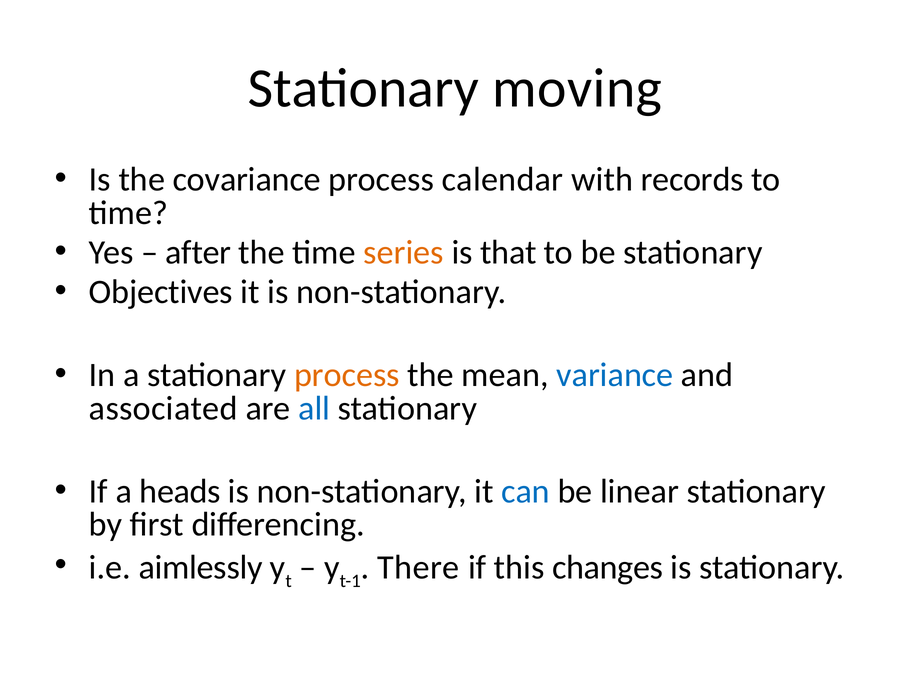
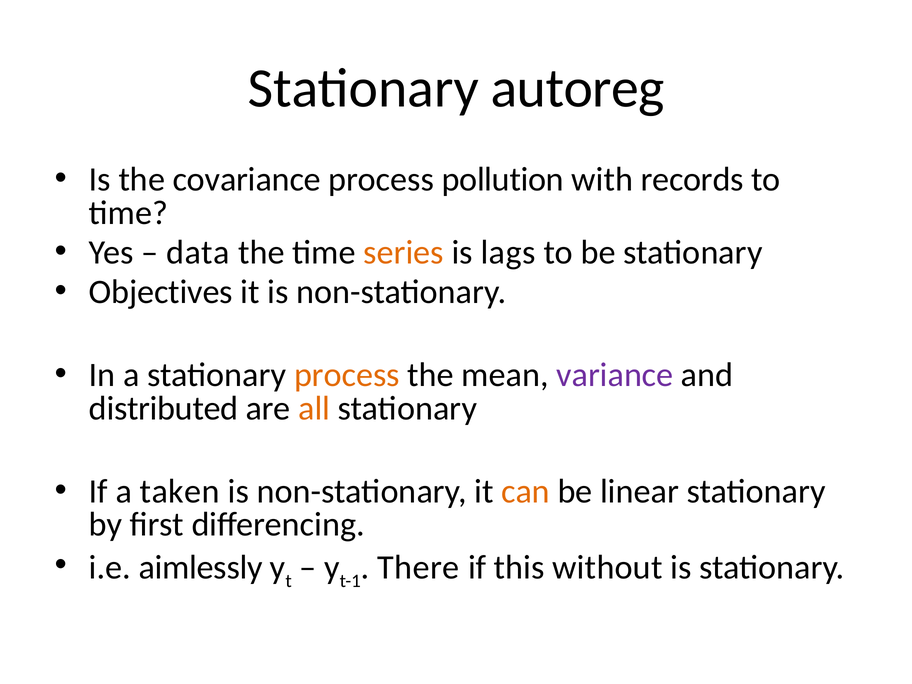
moving: moving -> autoreg (578, 88)
calendar: calendar -> pollution (503, 179)
after: after -> data (198, 252)
that: that -> lags (508, 252)
variance colour: blue -> purple (615, 375)
associated: associated -> distributed (164, 408)
all colour: blue -> orange (314, 408)
heads: heads -> taken (180, 491)
can colour: blue -> orange (526, 491)
changes: changes -> without (607, 568)
